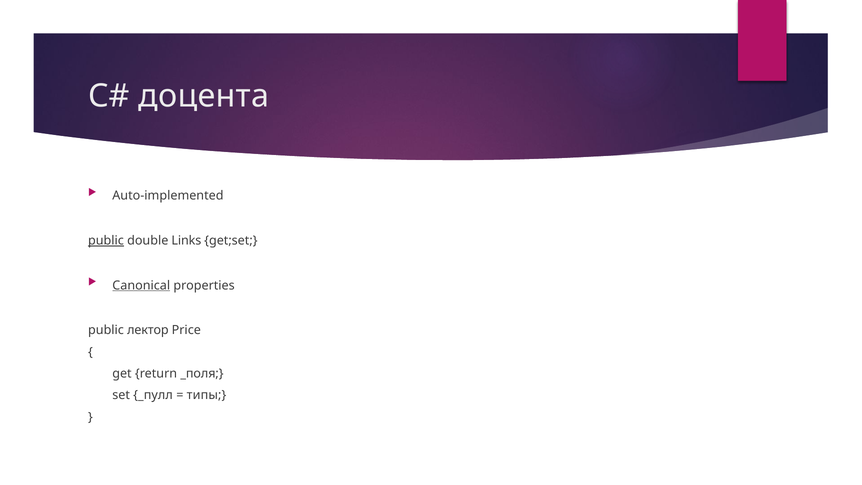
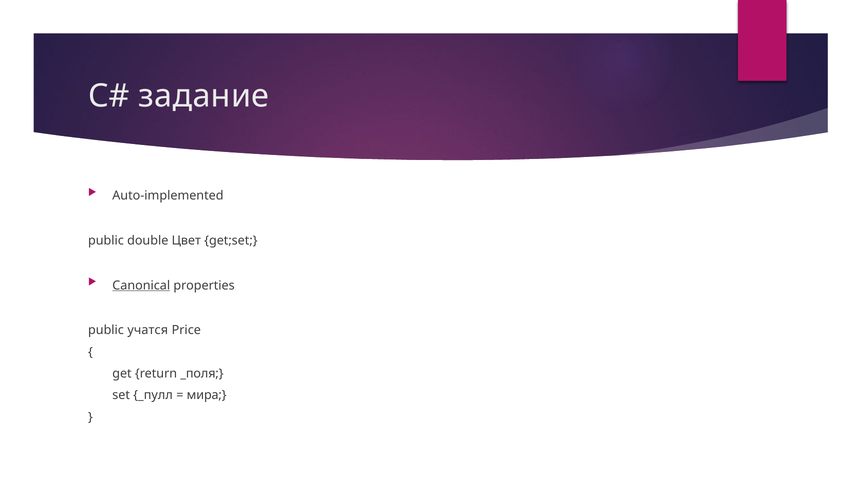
доцента: доцента -> задание (204, 96)
public underline: present -> none (106, 241)
Links: Links -> Цвет (186, 241)
лектор: лектор -> учатся (148, 330)
типы: типы -> мира (207, 395)
